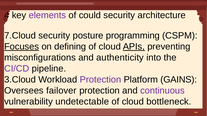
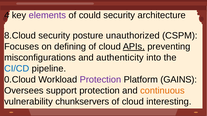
7.Cloud: 7.Cloud -> 8.Cloud (20, 36)
programming: programming -> unauthorized (133, 36)
Focuses underline: present -> none (22, 47)
CI/CD colour: purple -> blue (17, 69)
3.Cloud: 3.Cloud -> 0.Cloud (20, 80)
failover: failover -> support (61, 91)
continuous colour: purple -> orange (162, 91)
undetectable: undetectable -> chunkservers (82, 102)
bottleneck: bottleneck -> interesting (169, 102)
